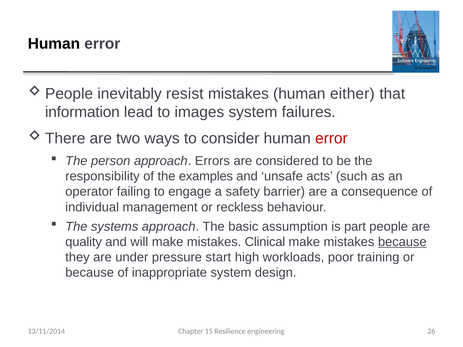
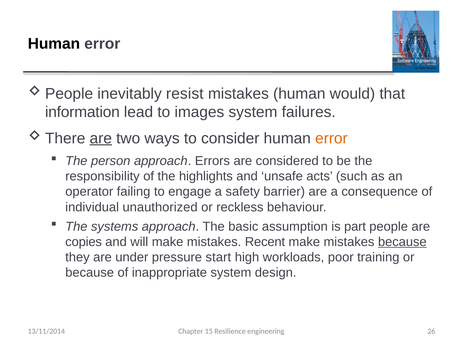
either: either -> would (352, 94)
are underline: none -> present (101, 138)
error colour: red -> orange (331, 138)
examples: examples -> highlights (206, 176)
management: management -> unauthorized (160, 207)
quality: quality -> copies (84, 242)
Clinical: Clinical -> Recent (265, 242)
